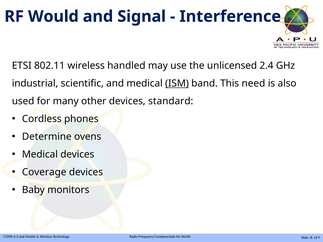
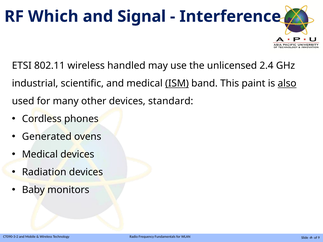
Would: Would -> Which (53, 16)
need: need -> paint (253, 84)
also underline: none -> present (287, 84)
Determine: Determine -> Generated (47, 137)
Coverage: Coverage -> Radiation (44, 172)
